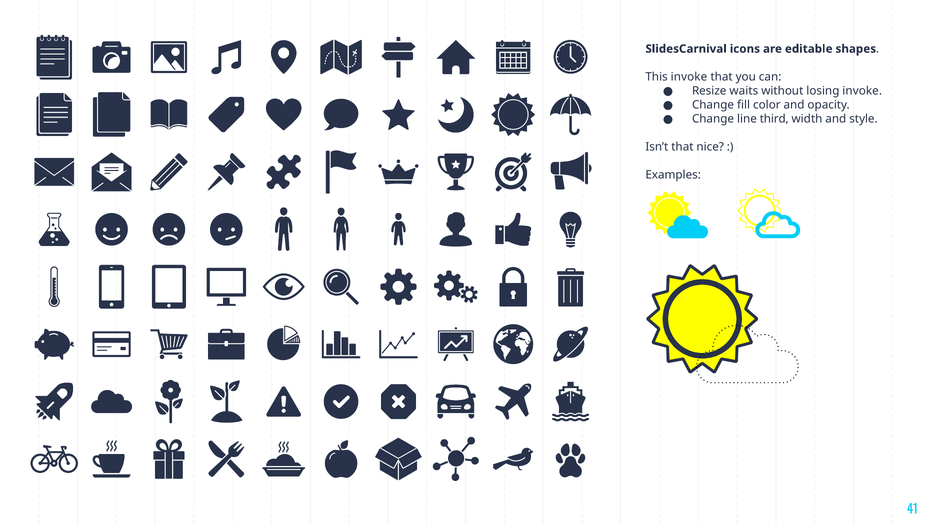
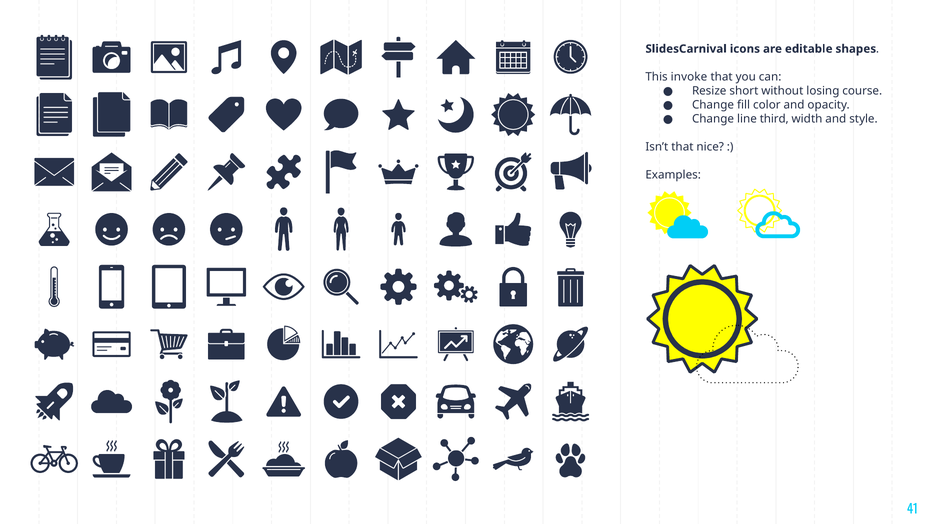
waits: waits -> short (744, 91)
losing invoke: invoke -> course (862, 91)
